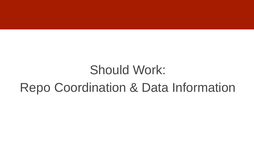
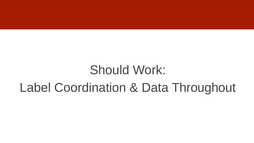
Repo: Repo -> Label (35, 88)
Information: Information -> Throughout (204, 88)
